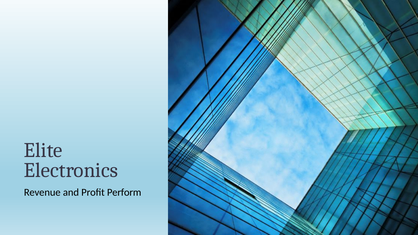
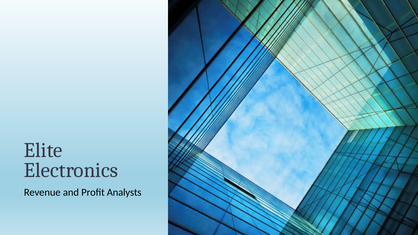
Perform: Perform -> Analysts (124, 193)
